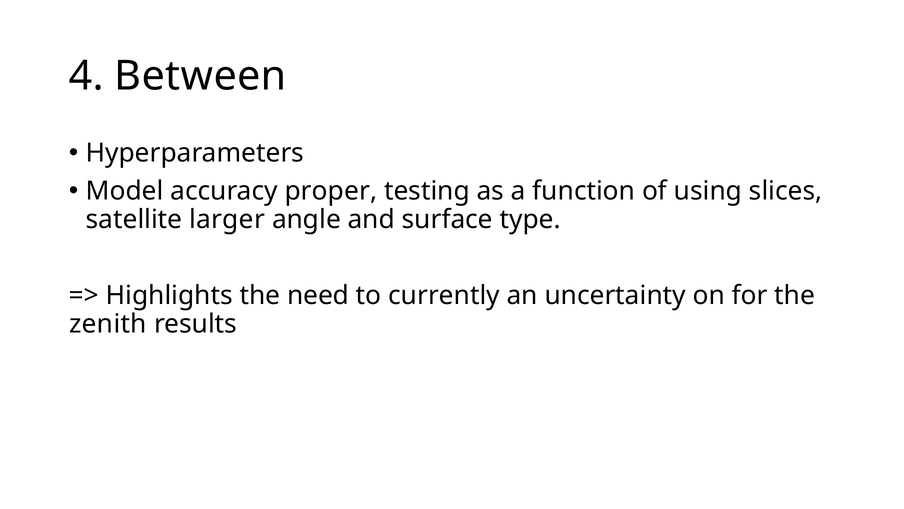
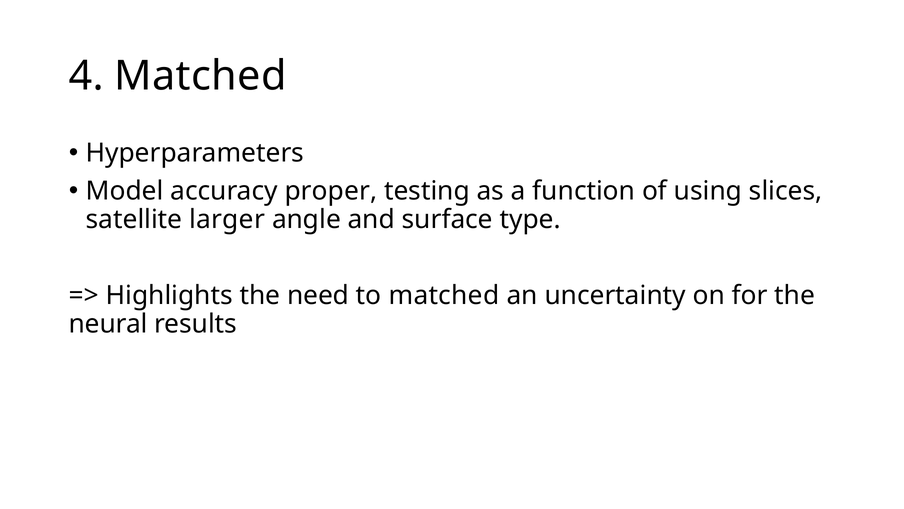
4 Between: Between -> Matched (200, 76)
to currently: currently -> matched (444, 295)
zenith: zenith -> neural (108, 324)
